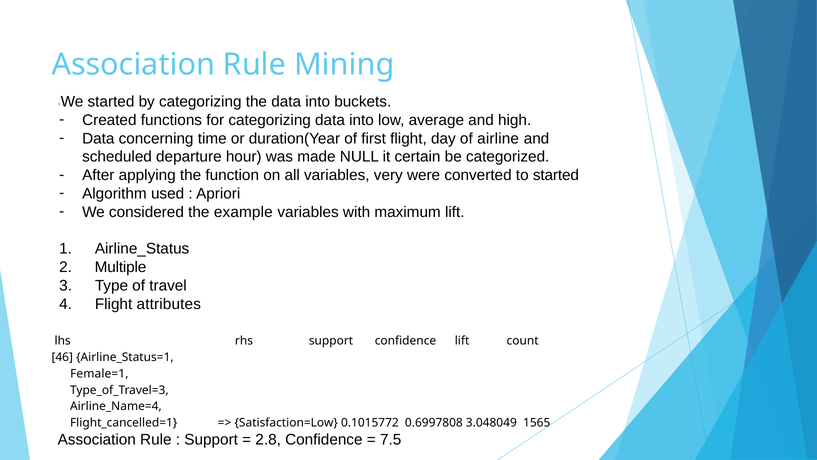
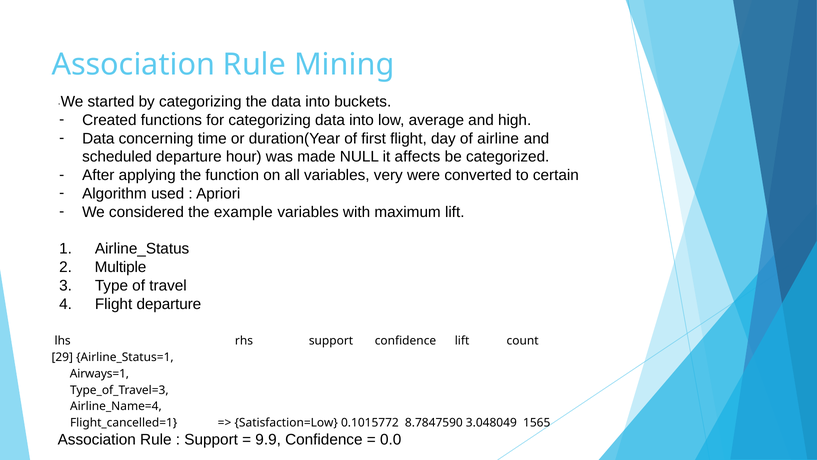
certain: certain -> affects (417, 157)
to started: started -> certain (556, 175)
Flight attributes: attributes -> departure (169, 304)
46: 46 -> 29 (62, 357)
Female=1: Female=1 -> Airways=1 (99, 373)
0.6997808: 0.6997808 -> 8.7847590 (434, 423)
2.8: 2.8 -> 9.9 (268, 439)
7.5: 7.5 -> 0.0 (391, 439)
